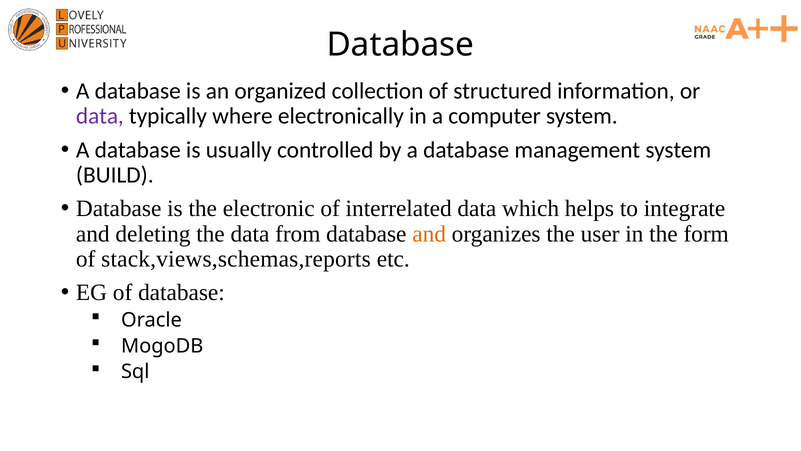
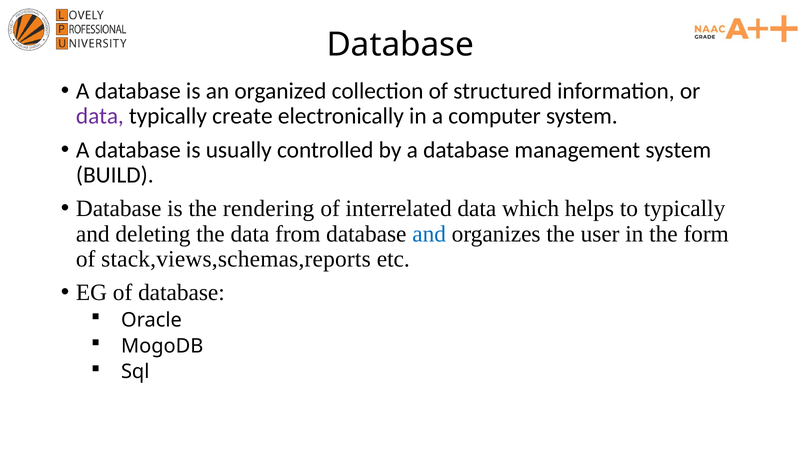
where: where -> create (242, 116)
electronic: electronic -> rendering (269, 208)
to integrate: integrate -> typically (685, 208)
and colour: orange -> blue (429, 234)
